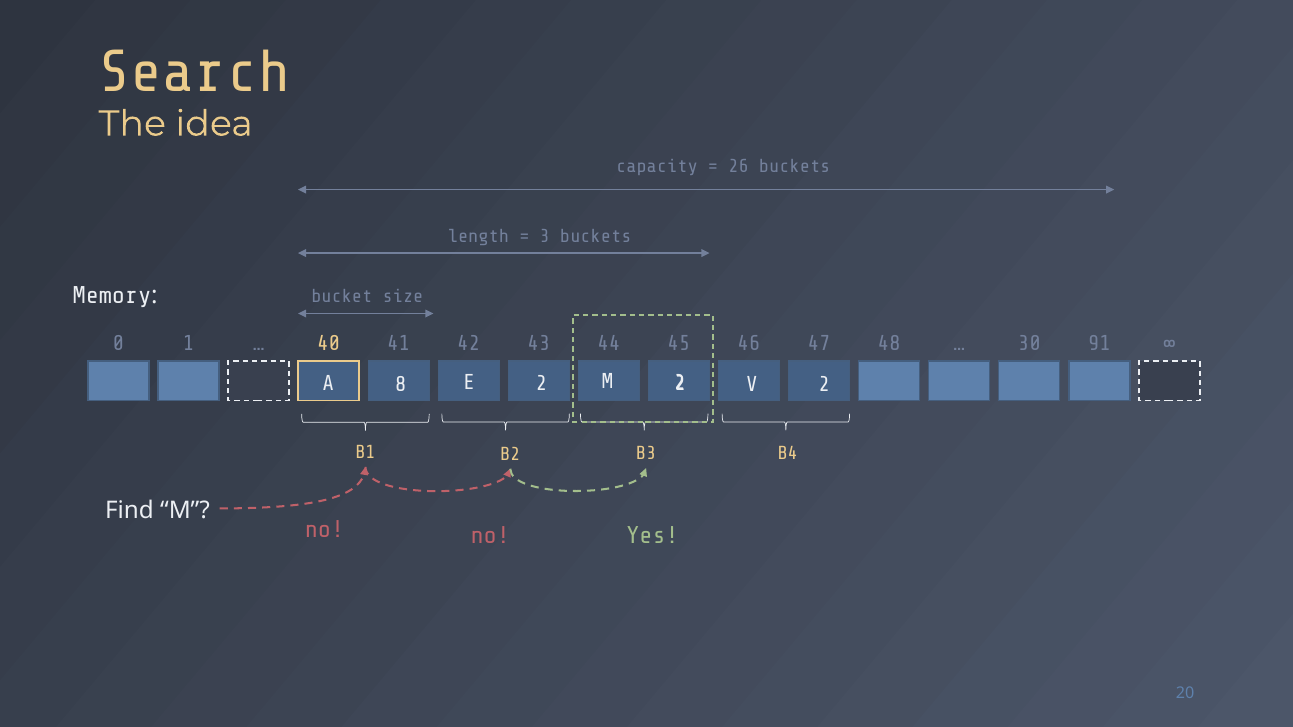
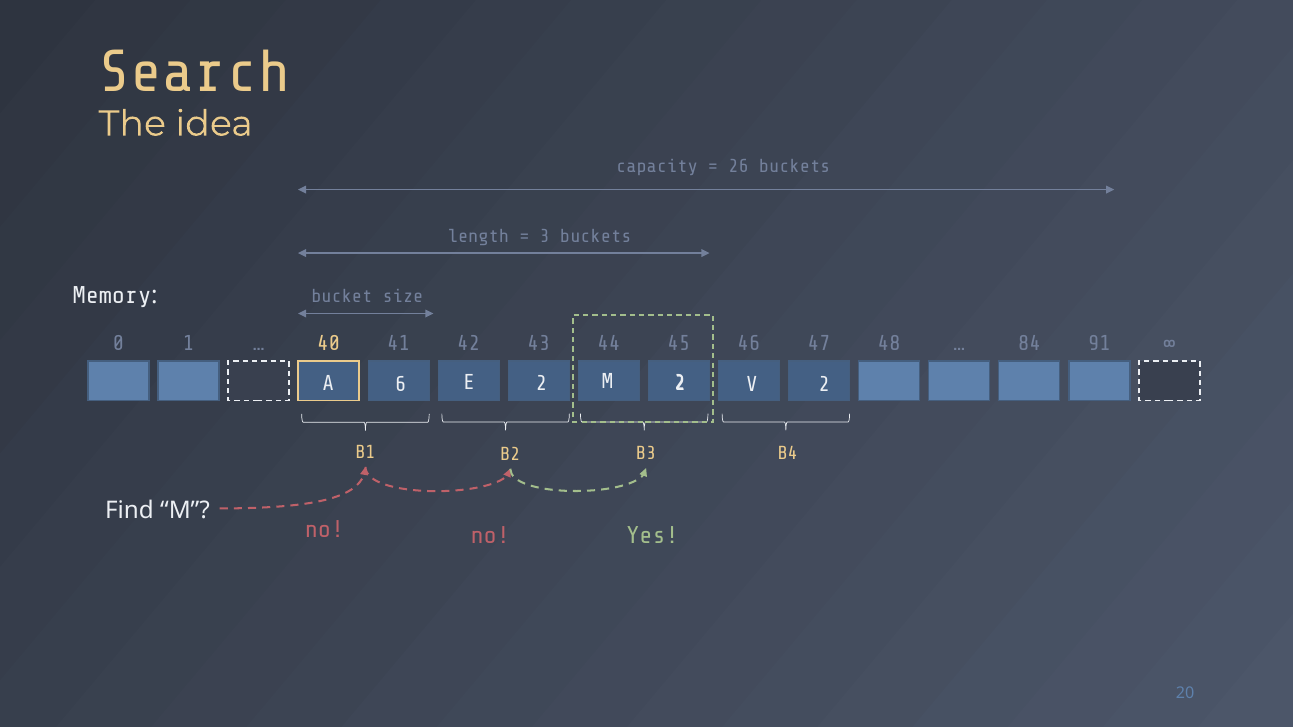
30: 30 -> 84 (1029, 343)
8: 8 -> 6 (401, 384)
